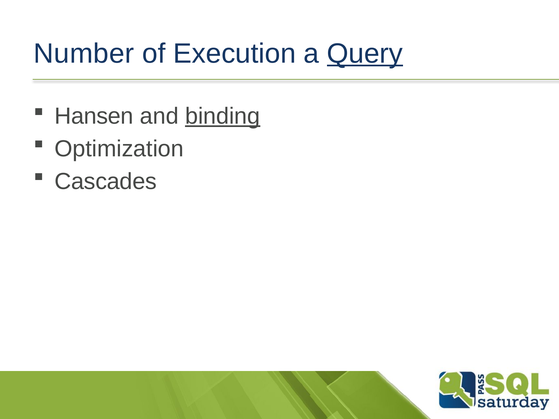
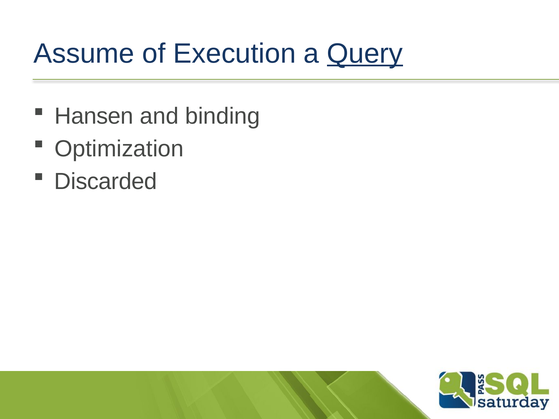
Number: Number -> Assume (84, 54)
binding underline: present -> none (223, 116)
Cascades: Cascades -> Discarded (106, 181)
